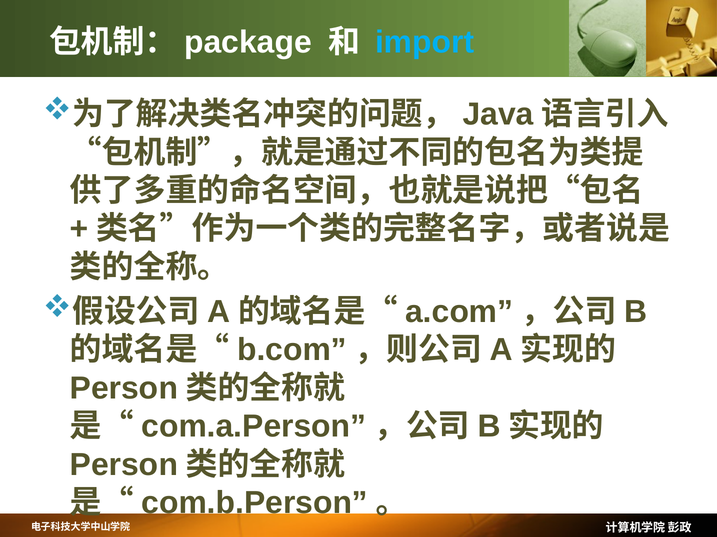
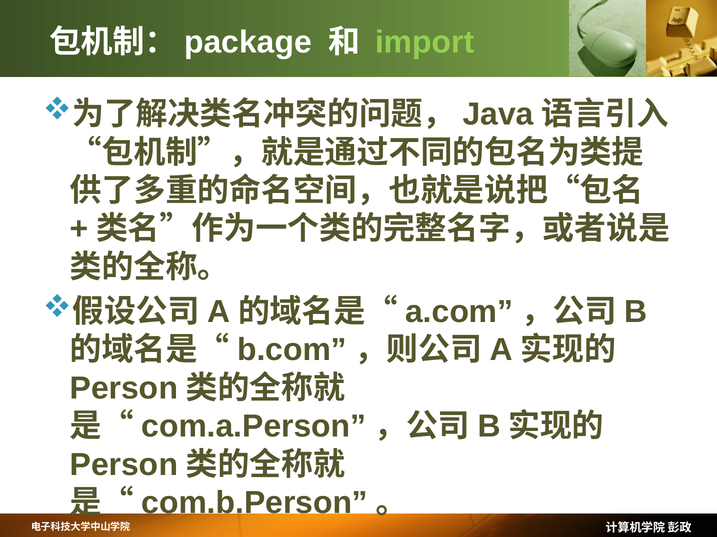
import colour: light blue -> light green (425, 42)
